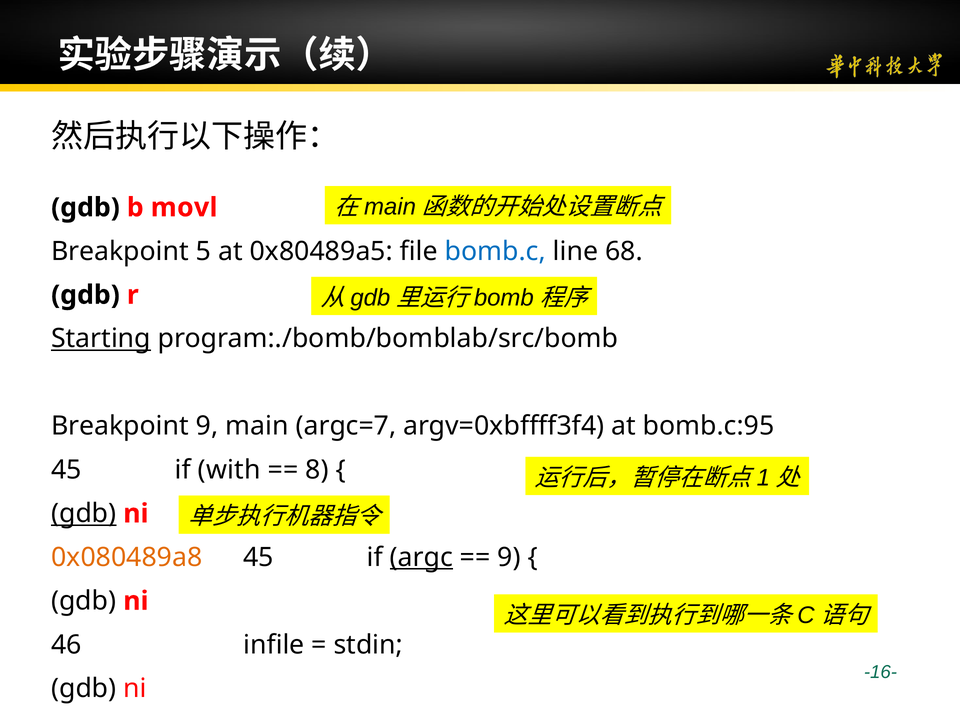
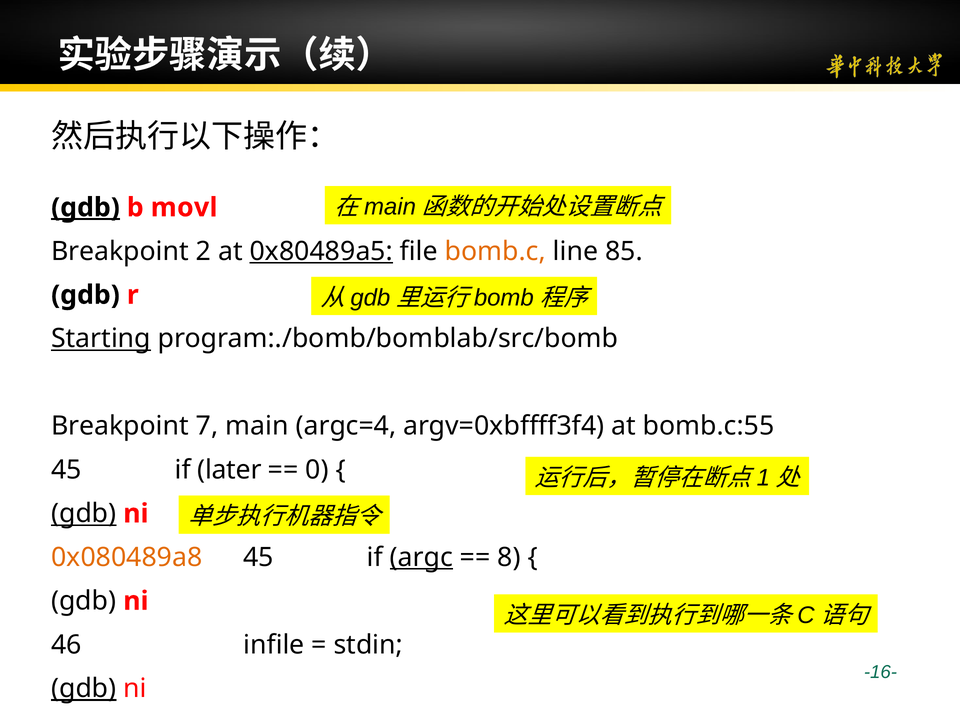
gdb underline: none -> present (85, 207)
5: 5 -> 2 (203, 251)
0x80489a5 underline: none -> present (321, 251)
bomb.c colour: blue -> orange (495, 251)
68: 68 -> 85 (624, 251)
Breakpoint 9: 9 -> 7 (207, 426)
argc=7: argc=7 -> argc=4 (346, 426)
bomb.c:95: bomb.c:95 -> bomb.c:55 (709, 426)
with: with -> later (229, 470)
8: 8 -> 0 (317, 470)
9: 9 -> 8 (509, 557)
gdb underline: none -> present (84, 689)
